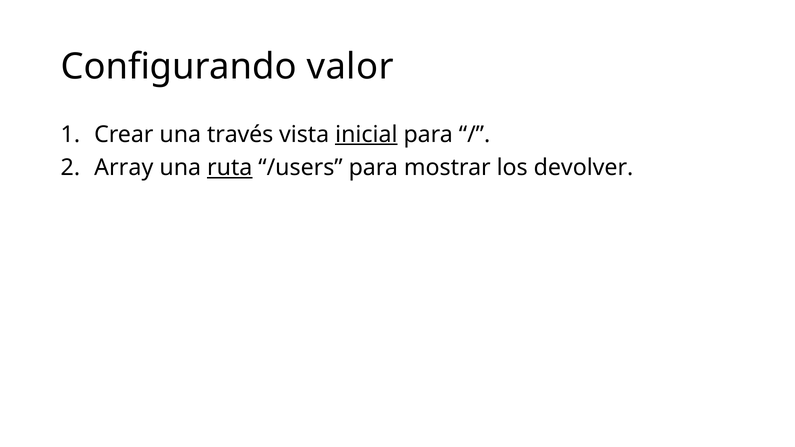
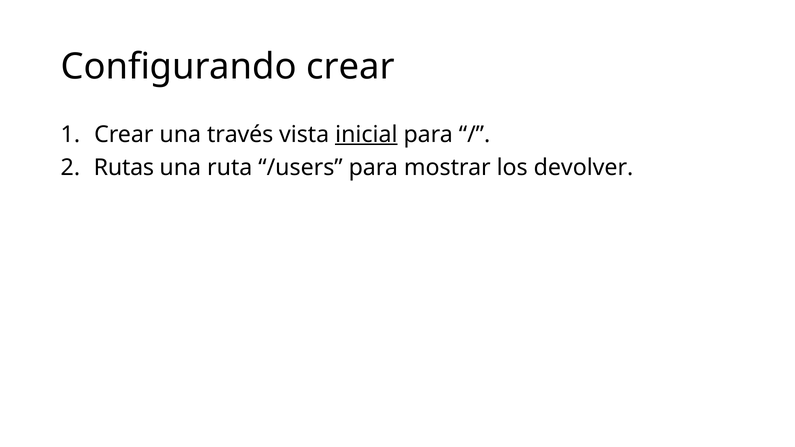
Configurando valor: valor -> crear (350, 67)
Array: Array -> Rutas (124, 168)
ruta underline: present -> none (230, 168)
